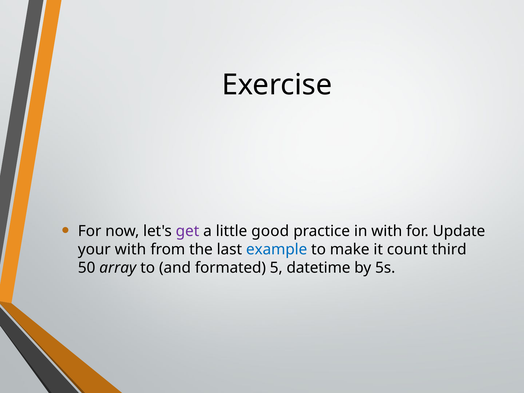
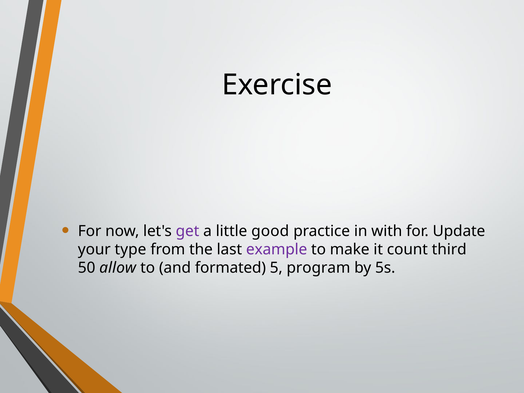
your with: with -> type (130, 249)
example colour: blue -> purple (277, 249)
array: array -> allow (118, 268)
datetime: datetime -> program (318, 268)
